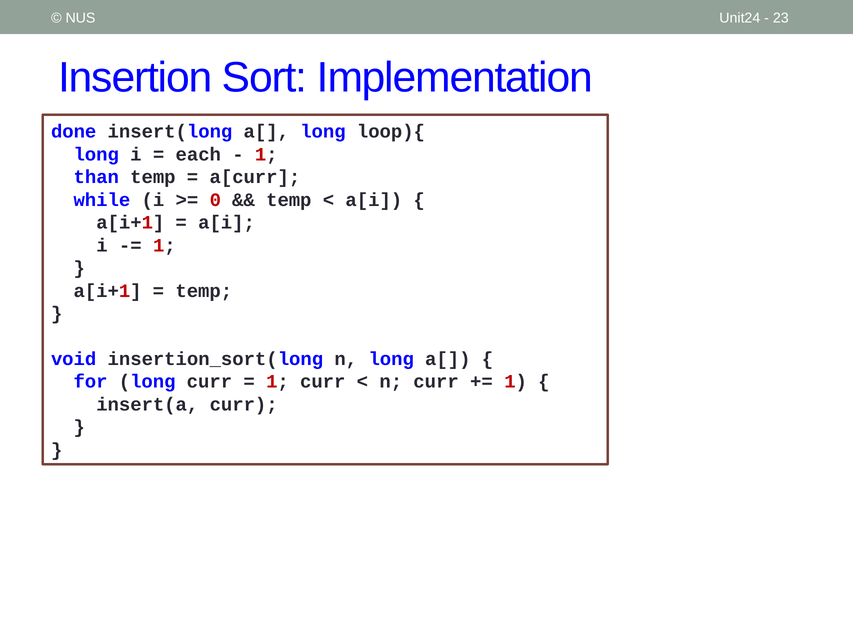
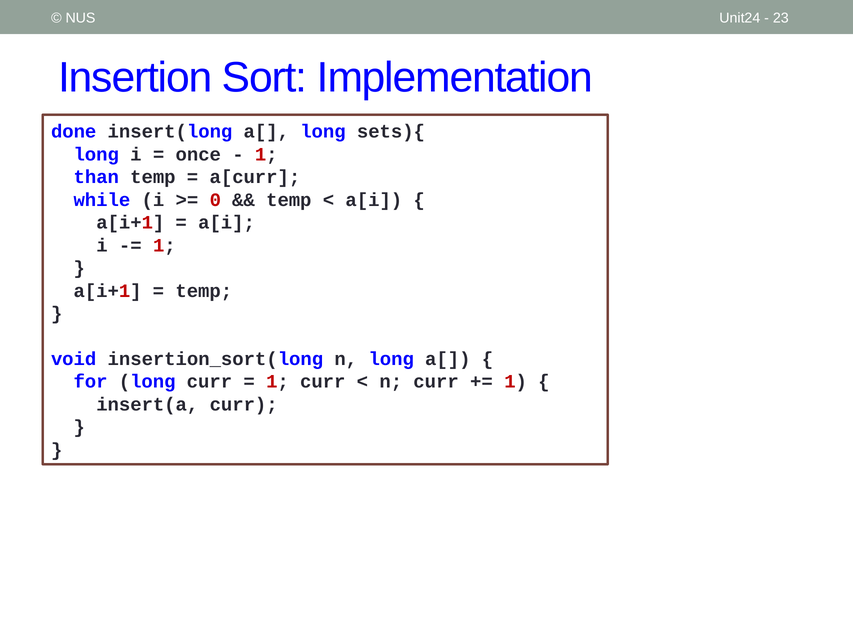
loop){: loop){ -> sets){ (391, 132)
each: each -> once (198, 154)
